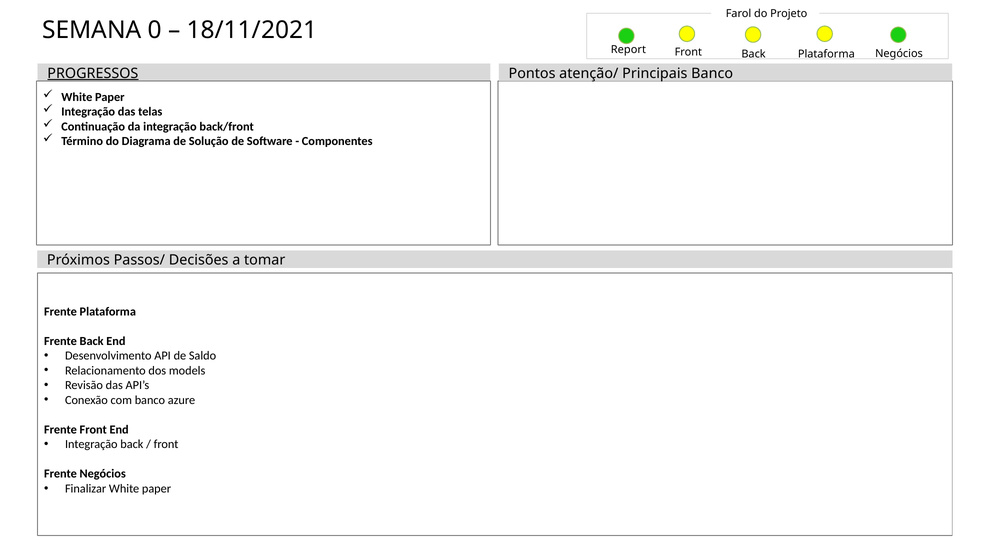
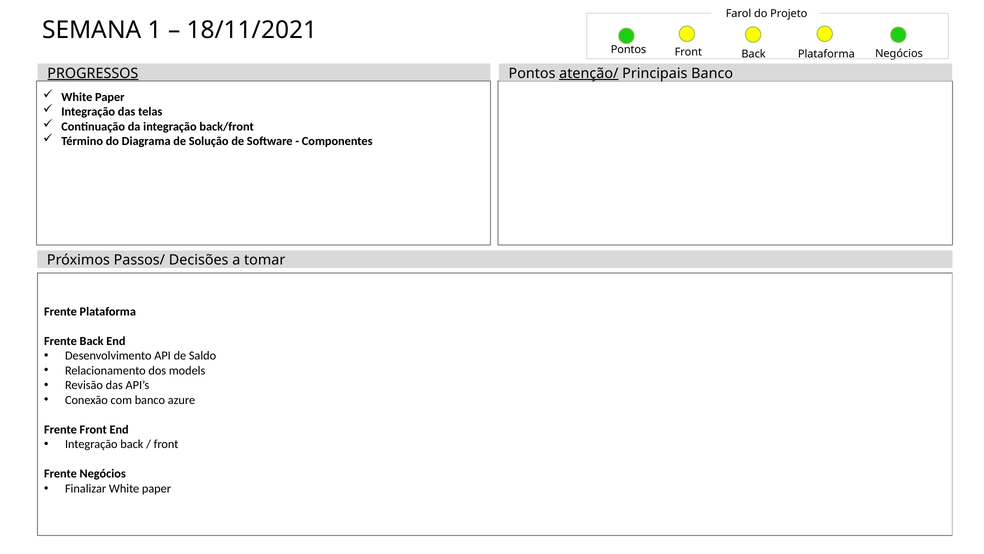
0: 0 -> 1 (155, 30)
Report: Report -> Pontos (629, 50)
atenção/ underline: none -> present (589, 73)
